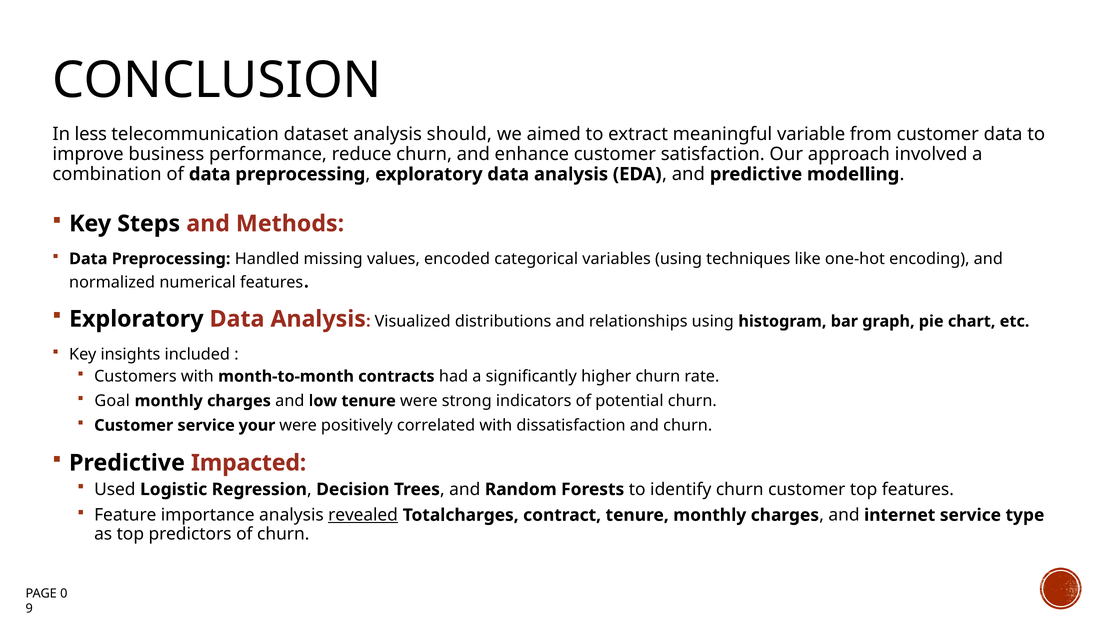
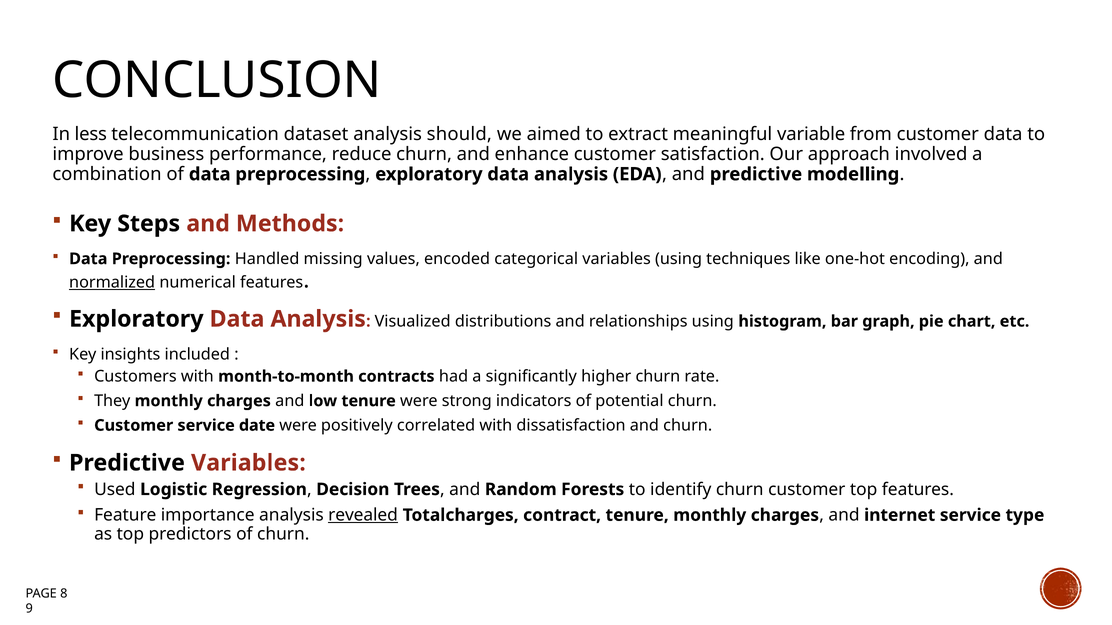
normalized underline: none -> present (112, 283)
Goal: Goal -> They (112, 401)
your: your -> date (257, 426)
Predictive Impacted: Impacted -> Variables (248, 463)
0: 0 -> 8 (64, 594)
